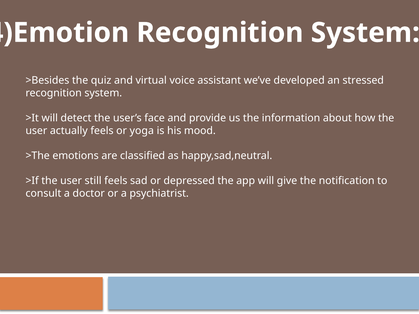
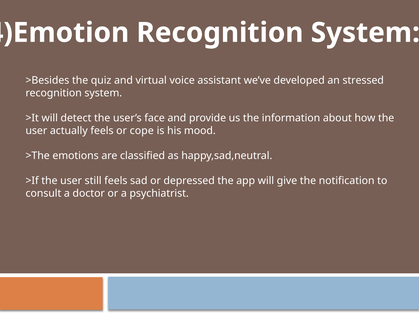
yoga: yoga -> cope (142, 131)
